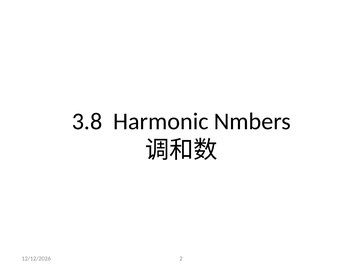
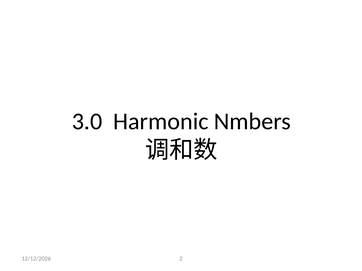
3.8: 3.8 -> 3.0 (87, 122)
